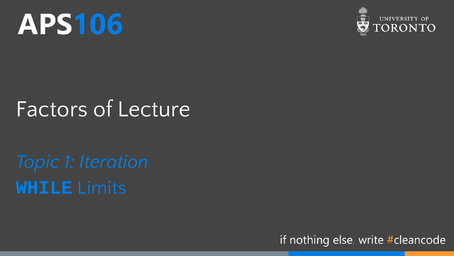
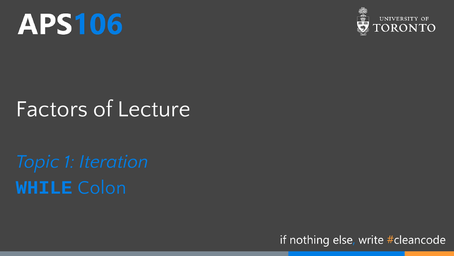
Limits: Limits -> Colon (102, 187)
